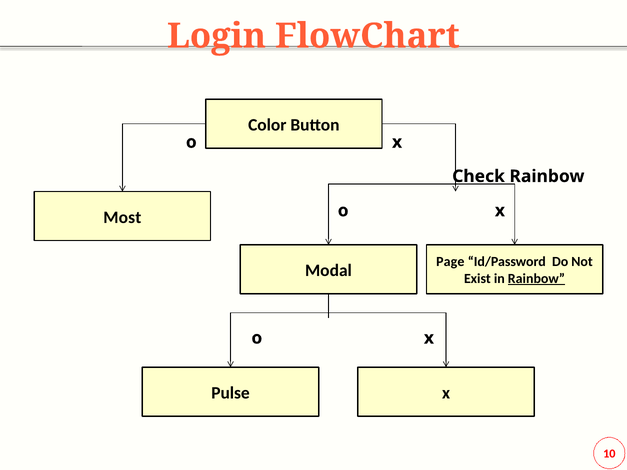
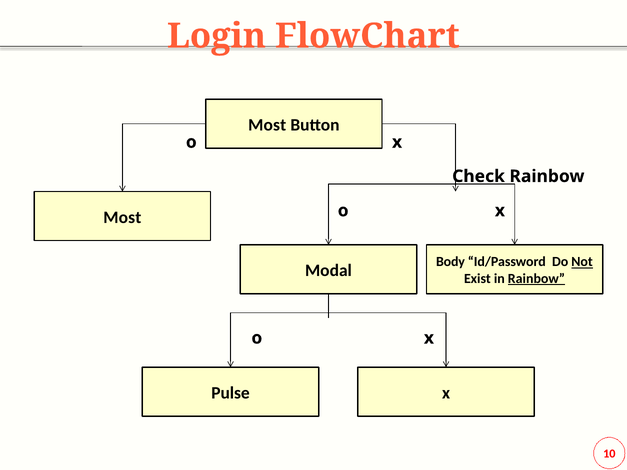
Color: Color -> Most (267, 125)
Page: Page -> Body (450, 262)
Not underline: none -> present (582, 262)
